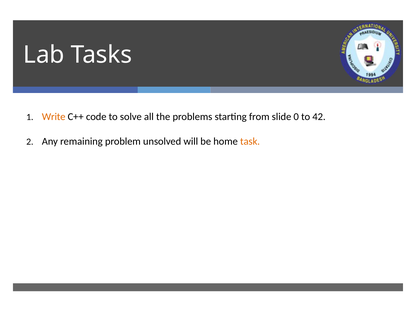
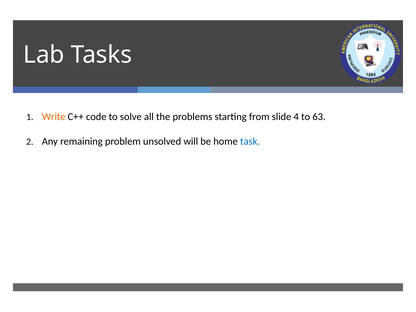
0: 0 -> 4 (296, 117)
42: 42 -> 63 (319, 117)
task colour: orange -> blue (250, 142)
